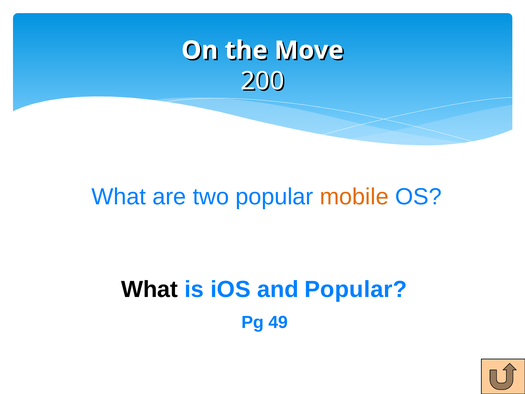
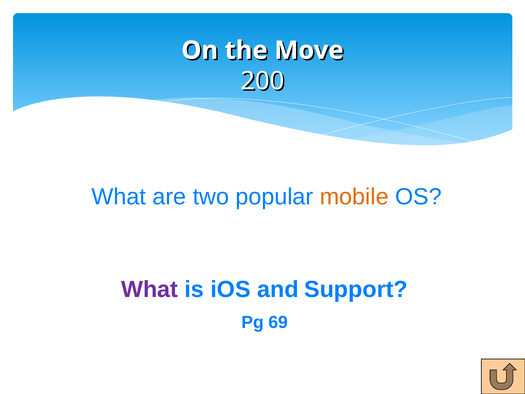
What colour: black -> purple (150, 289)
and Popular: Popular -> Support (356, 289)
49: 49 -> 69 (278, 322)
